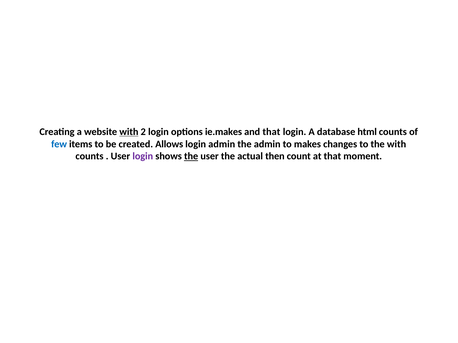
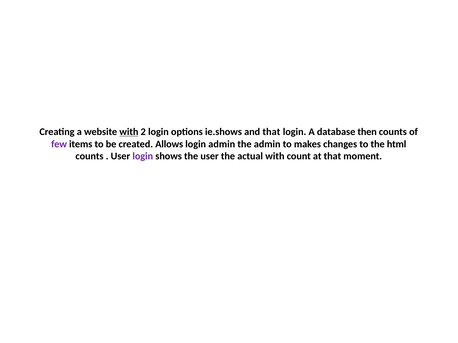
ie.makes: ie.makes -> ie.shows (223, 132)
html: html -> then (367, 132)
few colour: blue -> purple (59, 144)
the with: with -> html (397, 144)
the underline: present -> none (191, 156)
actual then: then -> with (275, 156)
